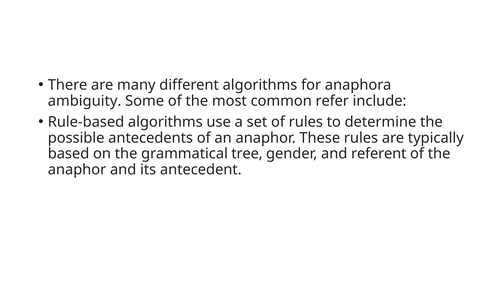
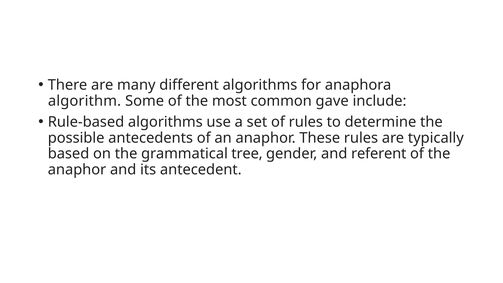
ambiguity: ambiguity -> algorithm (85, 101)
refer: refer -> gave (332, 101)
